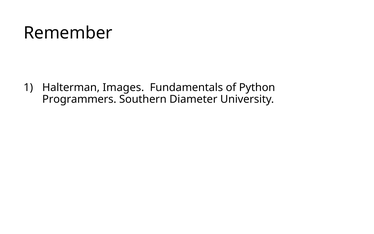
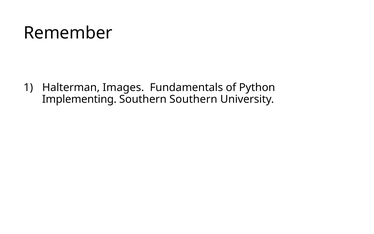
Programmers: Programmers -> Implementing (79, 99)
Southern Diameter: Diameter -> Southern (193, 99)
